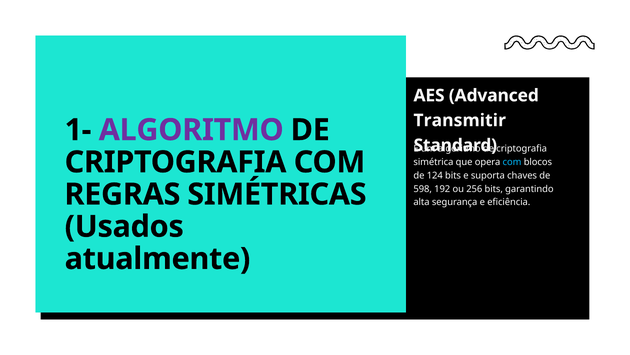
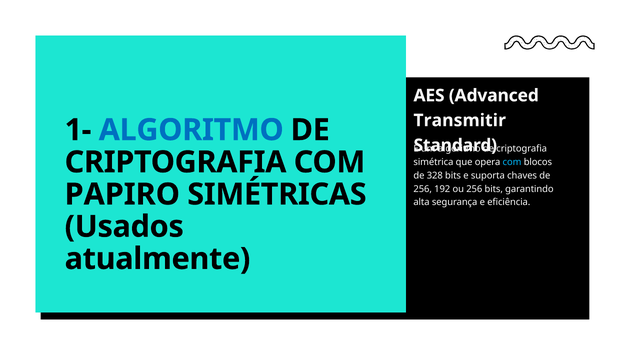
ALGORITMO colour: purple -> blue (191, 130)
124: 124 -> 328 (435, 175)
598: 598 -> 256 (423, 189)
REGRAS: REGRAS -> PAPIRO (122, 194)
